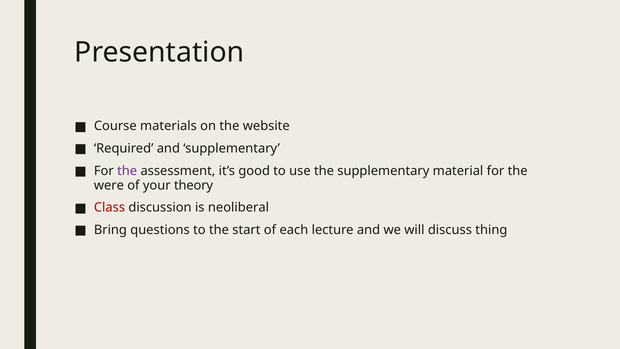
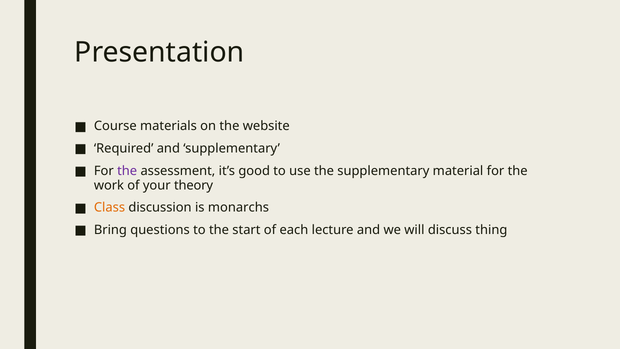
were: were -> work (109, 185)
Class colour: red -> orange (110, 208)
neoliberal: neoliberal -> monarchs (238, 208)
